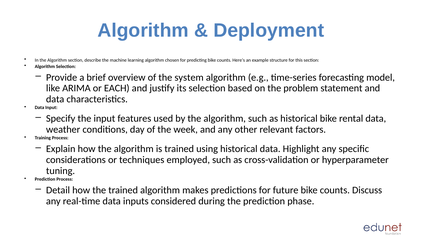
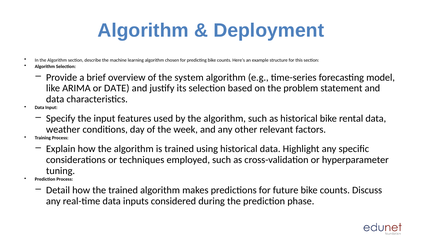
EACH: EACH -> DATE (117, 88)
